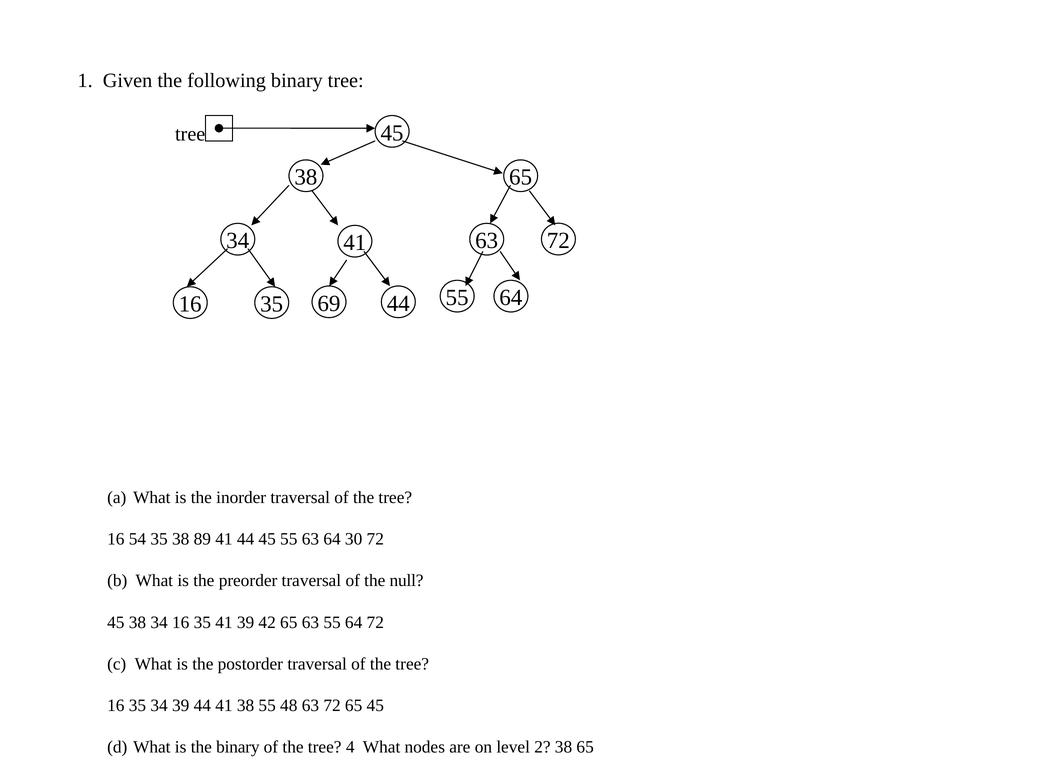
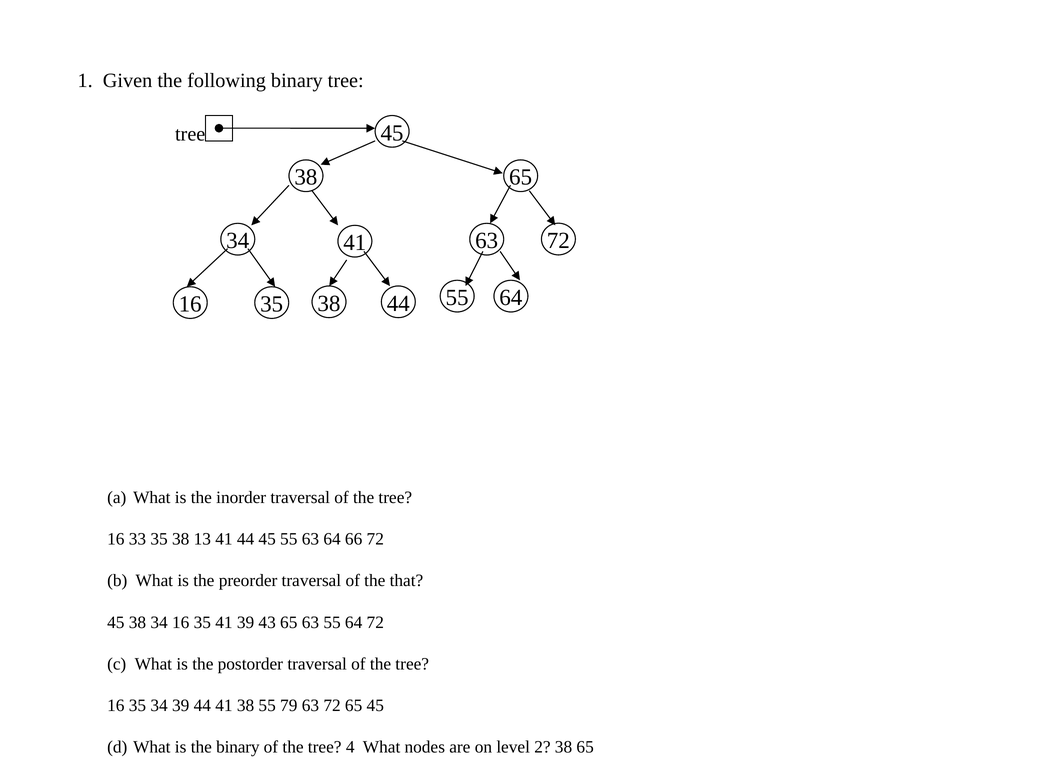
16 69: 69 -> 38 (329, 303)
54: 54 -> 33 (137, 539)
89: 89 -> 13 (202, 539)
30: 30 -> 66 (354, 539)
null: null -> that (406, 581)
42: 42 -> 43 (267, 622)
48: 48 -> 79 (289, 705)
